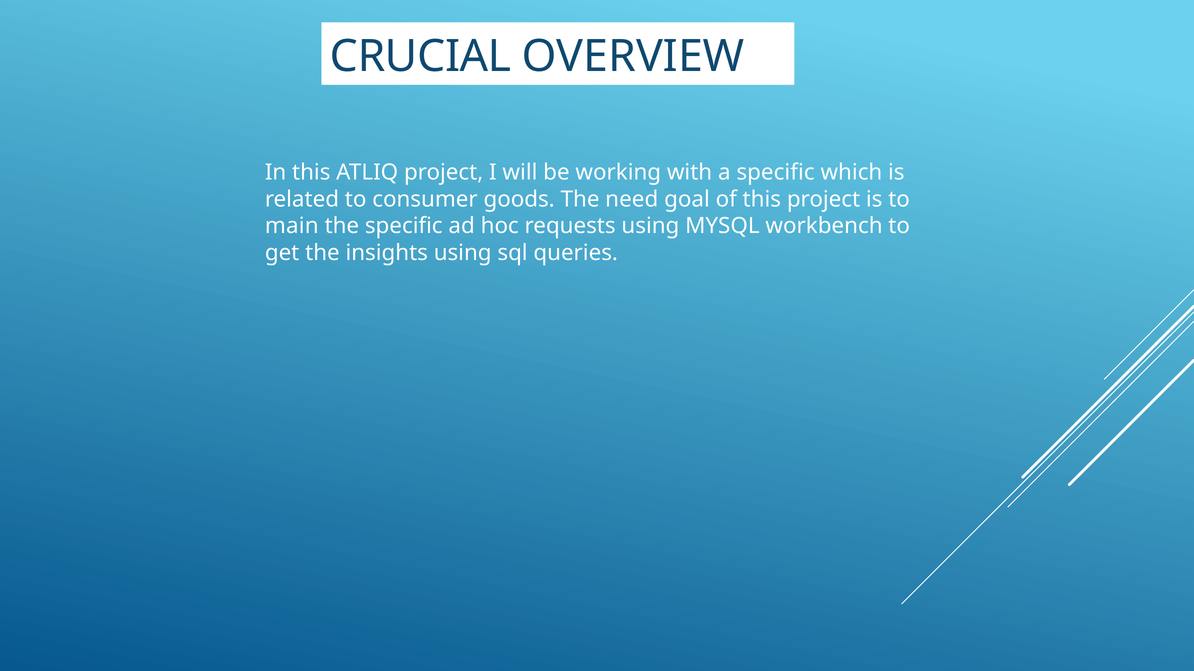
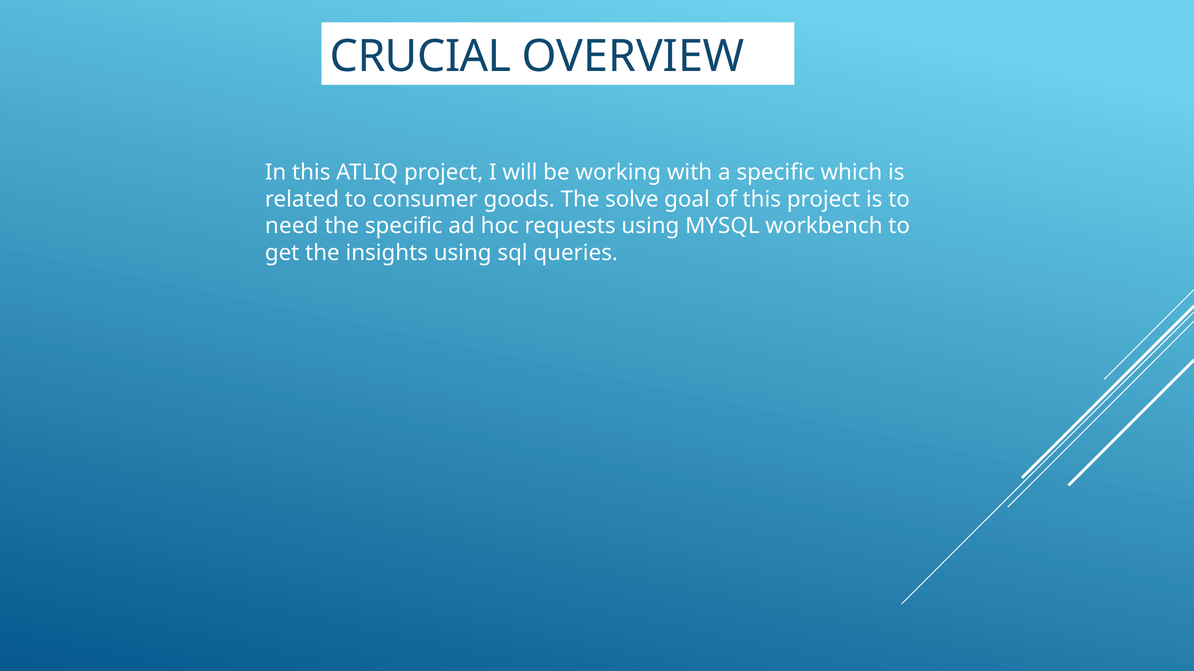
need: need -> solve (632, 199)
main: main -> need (292, 226)
